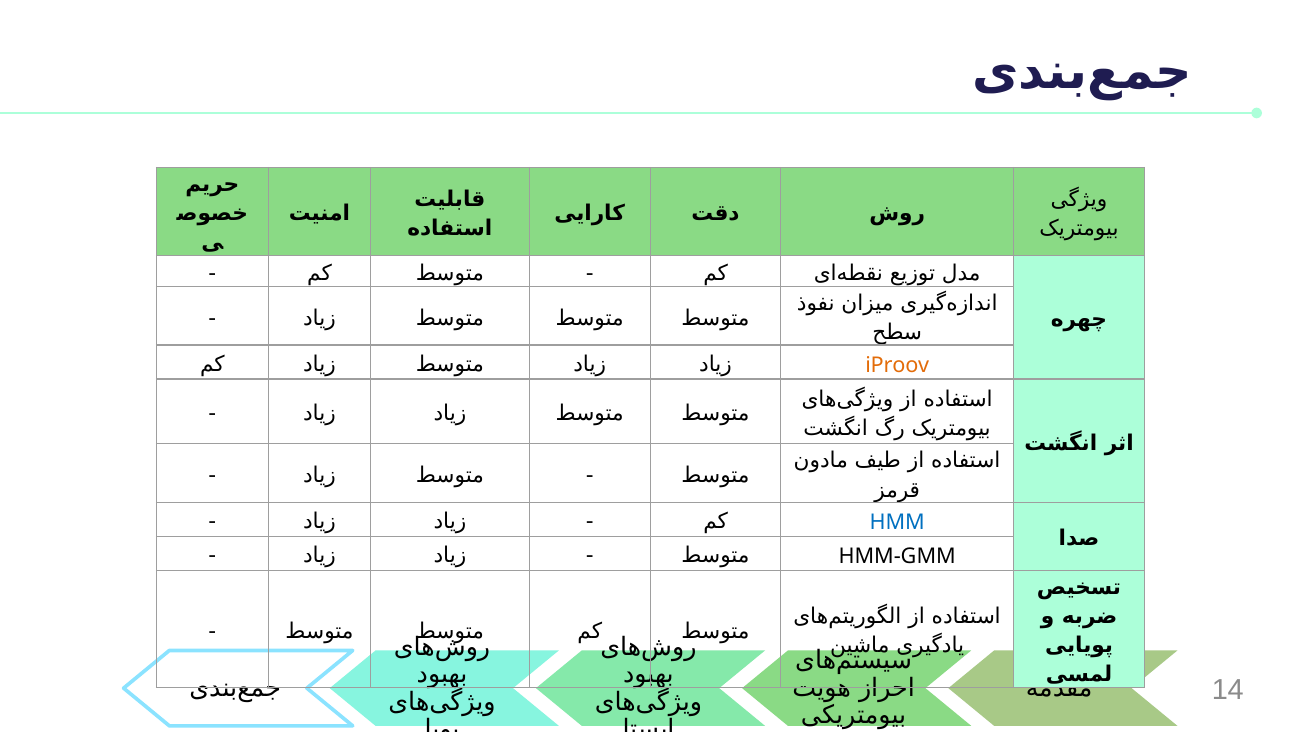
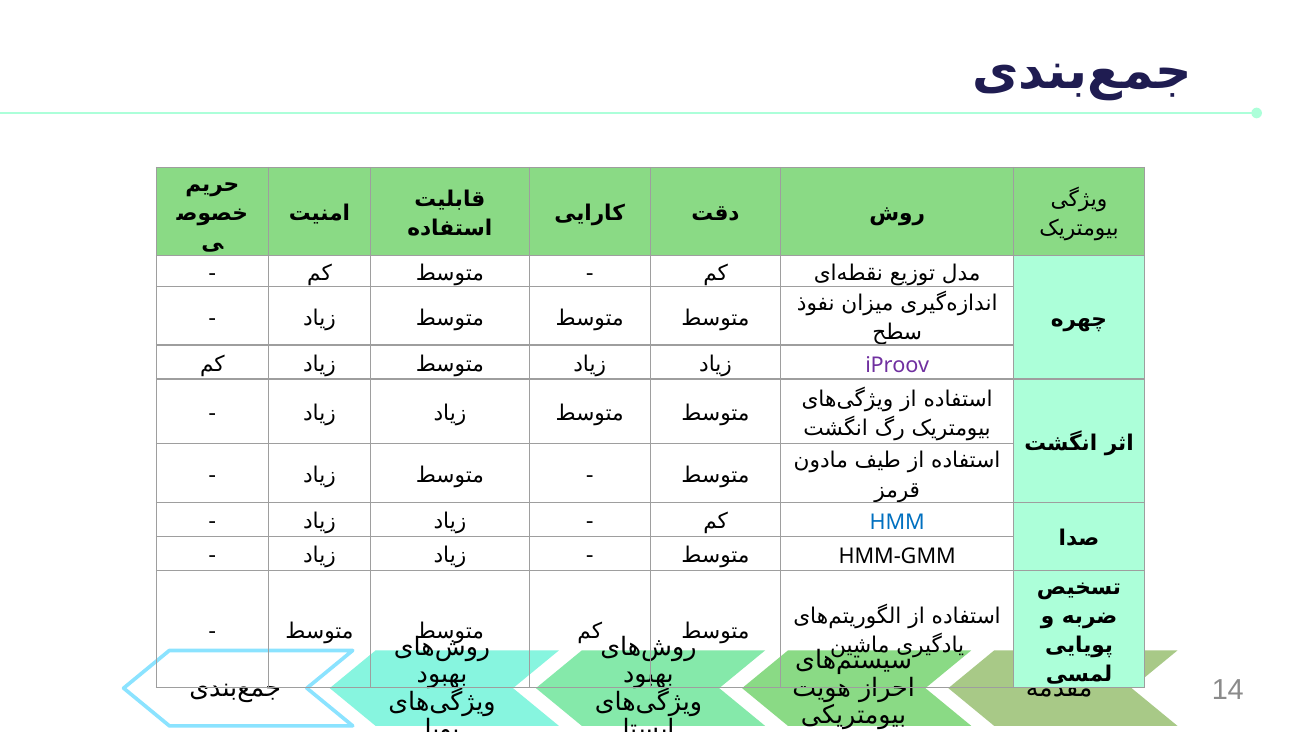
iProov colour: orange -> purple (897, 365)
